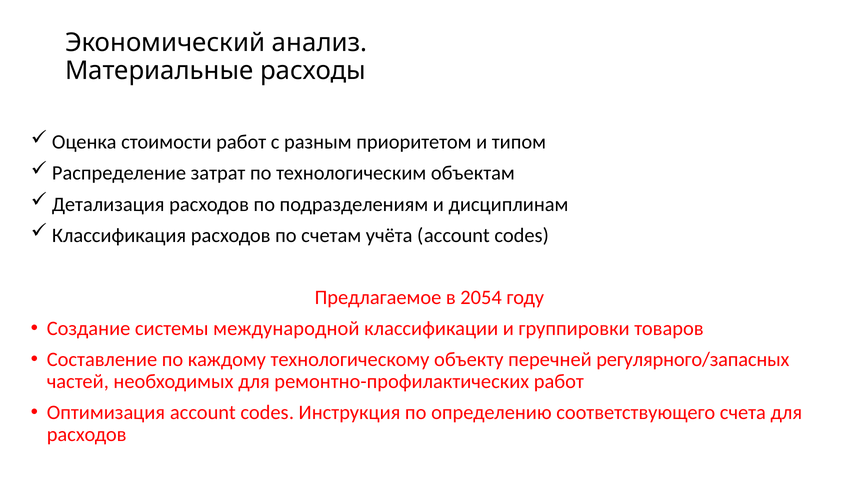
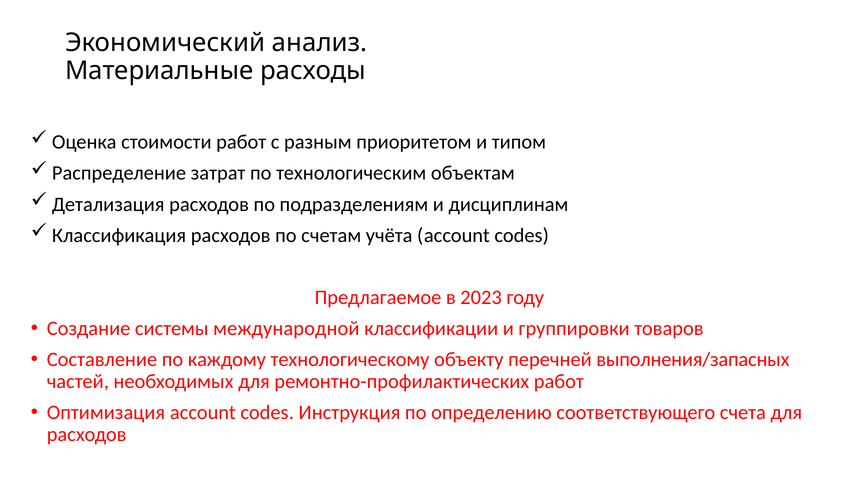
2054: 2054 -> 2023 (481, 297)
регулярного/запасных: регулярного/запасных -> выполнения/запасных (693, 359)
